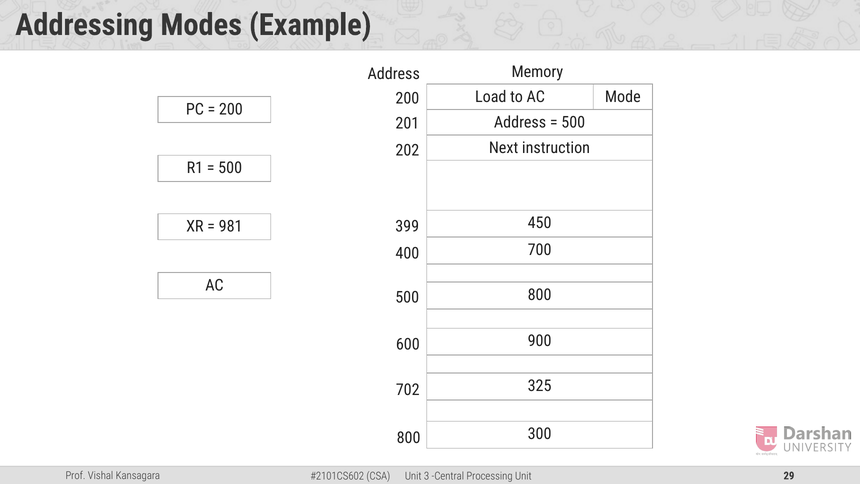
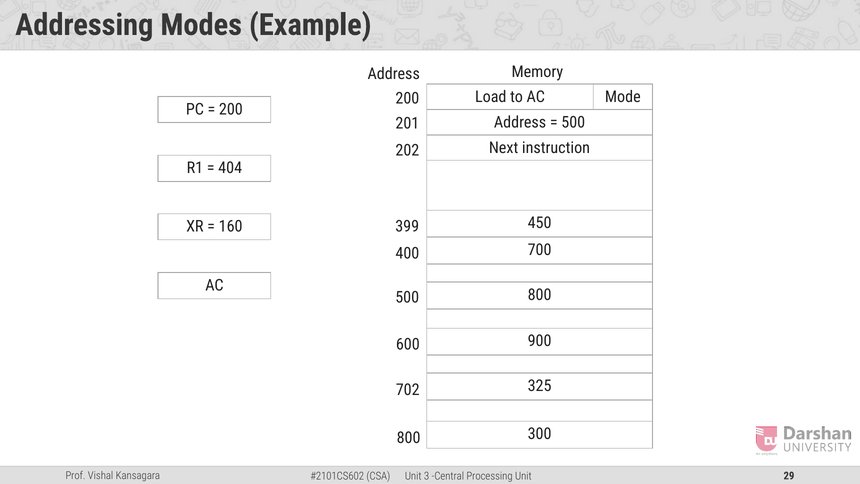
500: 500 -> 404 (230, 168)
981: 981 -> 160 (231, 226)
